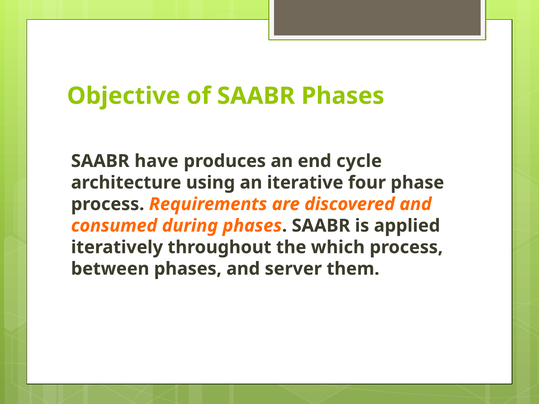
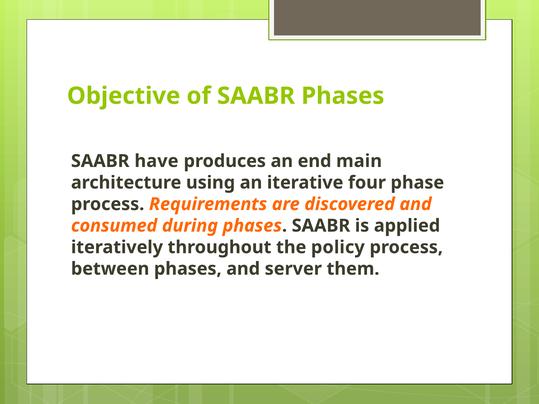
cycle: cycle -> main (359, 161)
which: which -> policy (338, 247)
